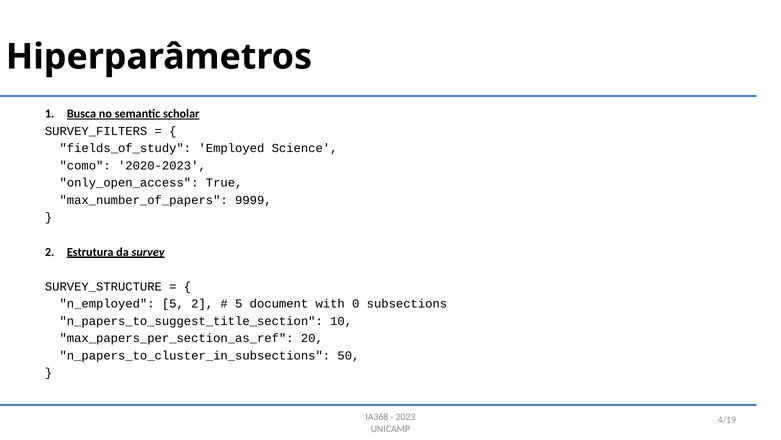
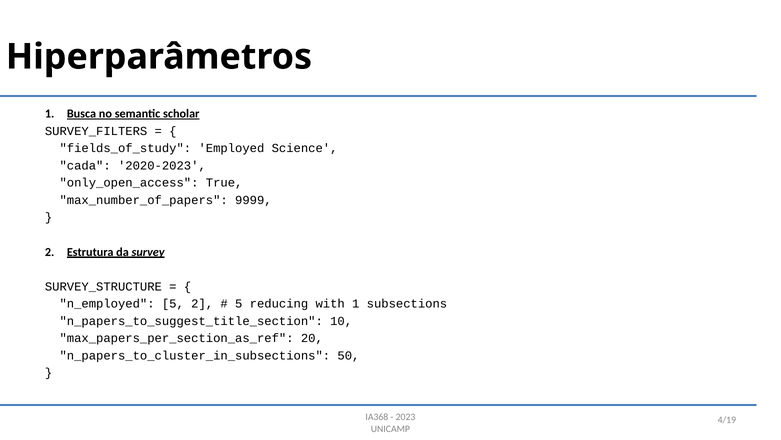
como: como -> cada (85, 165)
document: document -> reducing (279, 303)
with 0: 0 -> 1 (356, 303)
